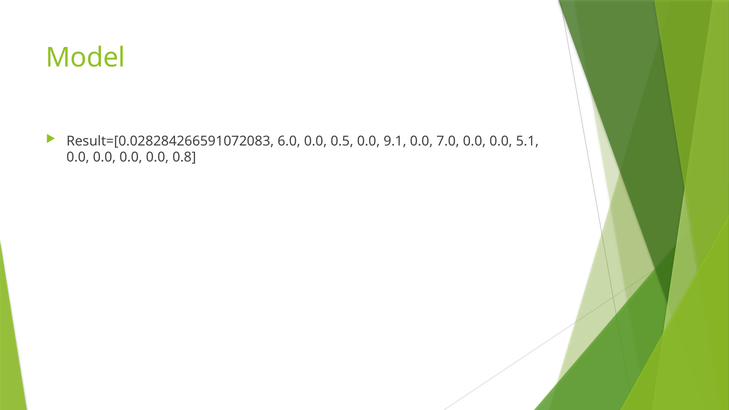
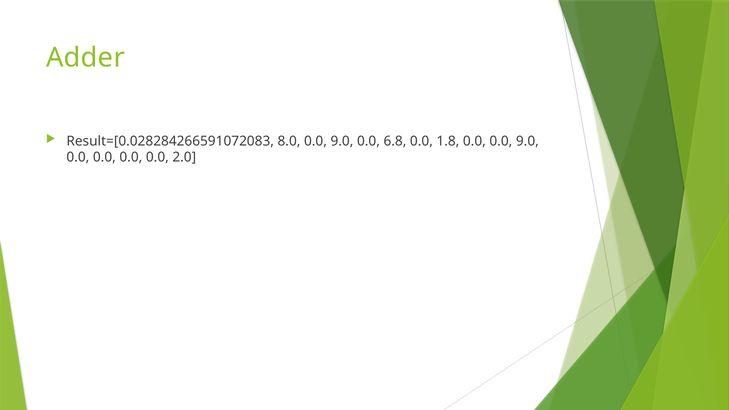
Model: Model -> Adder (85, 57)
6.0: 6.0 -> 8.0 (289, 141)
0.5: 0.5 -> 9.0 (342, 141)
9.1: 9.1 -> 6.8 (395, 141)
7.0: 7.0 -> 1.8 (448, 141)
0.0 0.0 5.1: 5.1 -> 9.0 (527, 141)
0.8: 0.8 -> 2.0 (184, 157)
